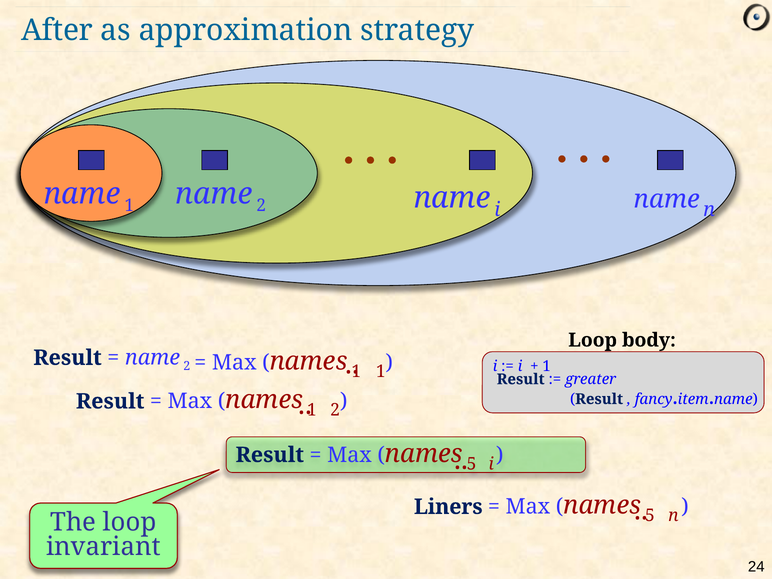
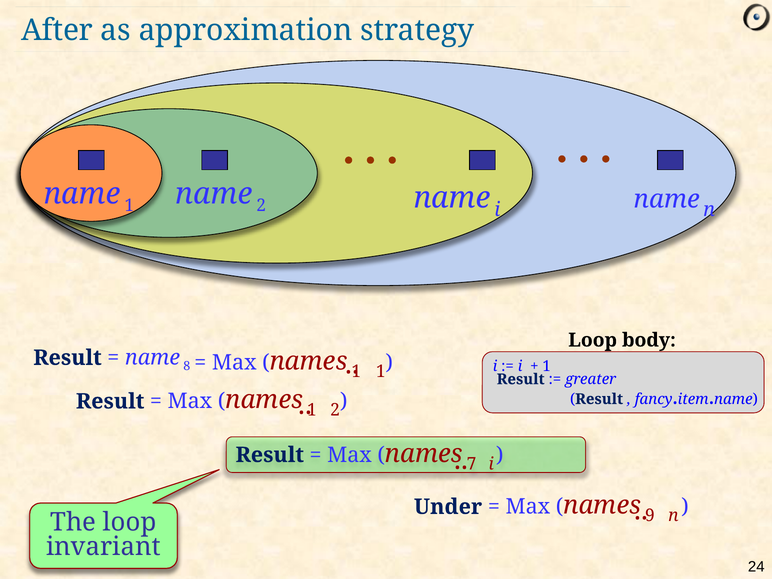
2: 2 -> 8 (187, 366)
5: 5 -> 7 (472, 464)
Liners: Liners -> Under (448, 507)
5: 5 -> 9 (650, 516)
